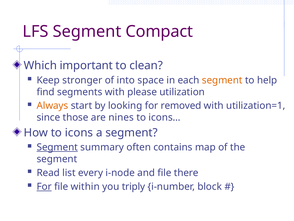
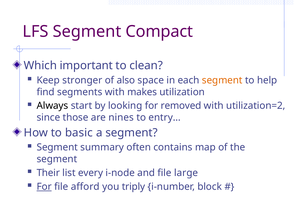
into: into -> also (126, 80)
please: please -> makes (142, 92)
Always colour: orange -> black (52, 106)
utilization=1: utilization=1 -> utilization=2 (256, 106)
icons…: icons… -> entry… (165, 117)
icons: icons -> basic (79, 132)
Segment underline: present -> none (57, 147)
Read: Read -> Their (48, 172)
there: there -> large (186, 172)
within: within -> afford (85, 186)
